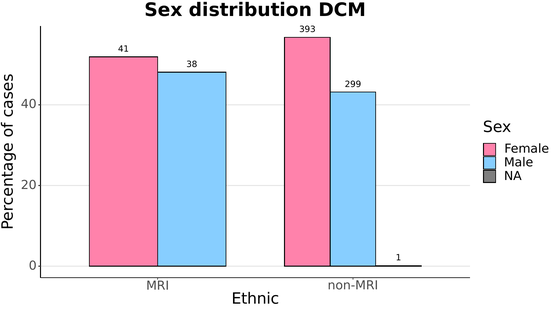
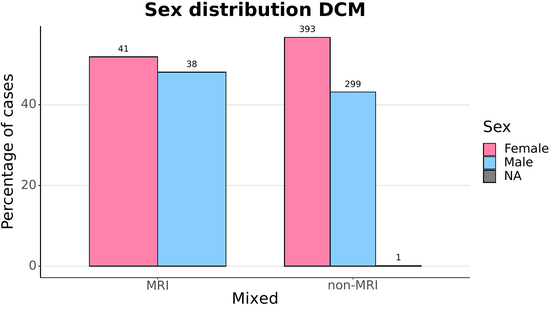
Ethnic: Ethnic -> Mixed (255, 299)
